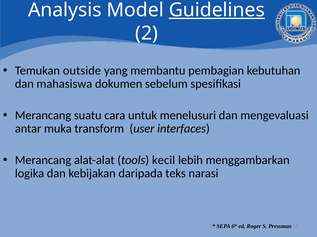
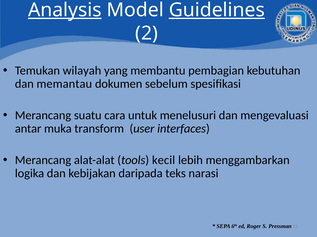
Analysis underline: none -> present (65, 10)
outside: outside -> wilayah (82, 71)
mahasiswa: mahasiswa -> memantau (64, 84)
